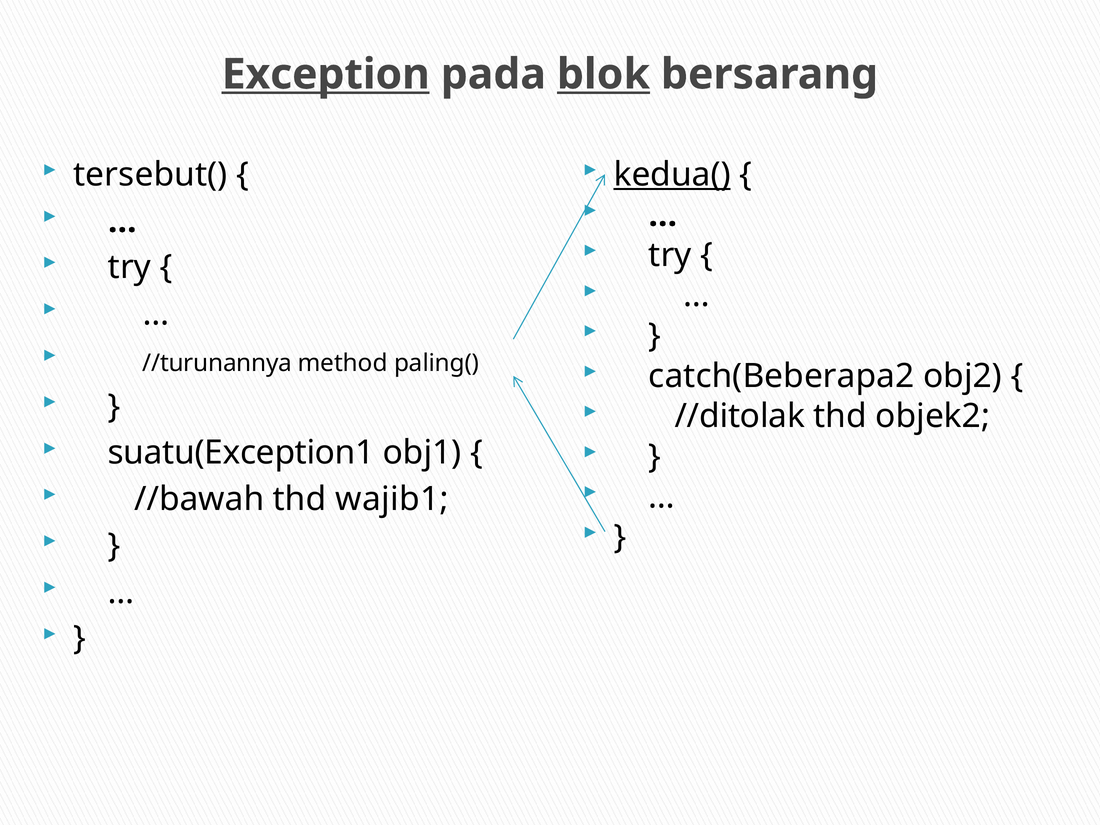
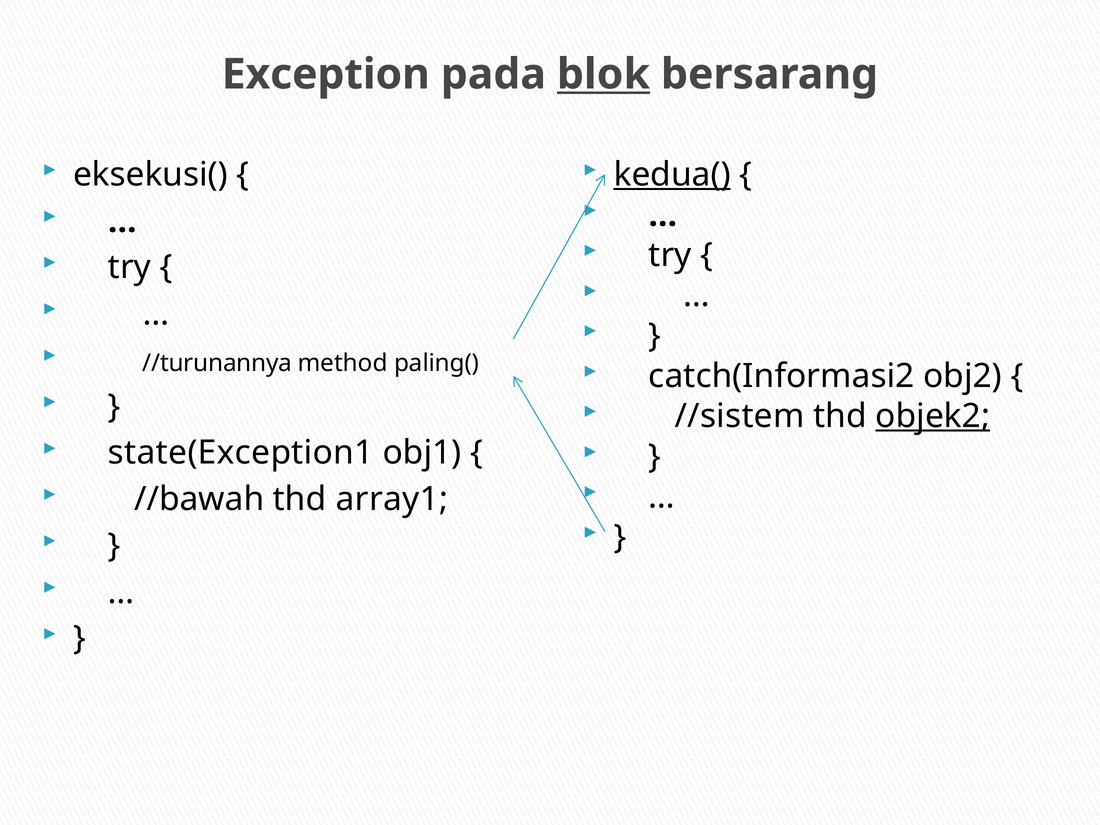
Exception underline: present -> none (326, 74)
tersebut(: tersebut( -> eksekusi( (150, 175)
catch(Beberapa2: catch(Beberapa2 -> catch(Informasi2 (781, 376)
//ditolak: //ditolak -> //sistem (740, 416)
objek2 underline: none -> present (933, 416)
suatu(Exception1: suatu(Exception1 -> state(Exception1 (241, 453)
wajib1: wajib1 -> array1 (392, 499)
